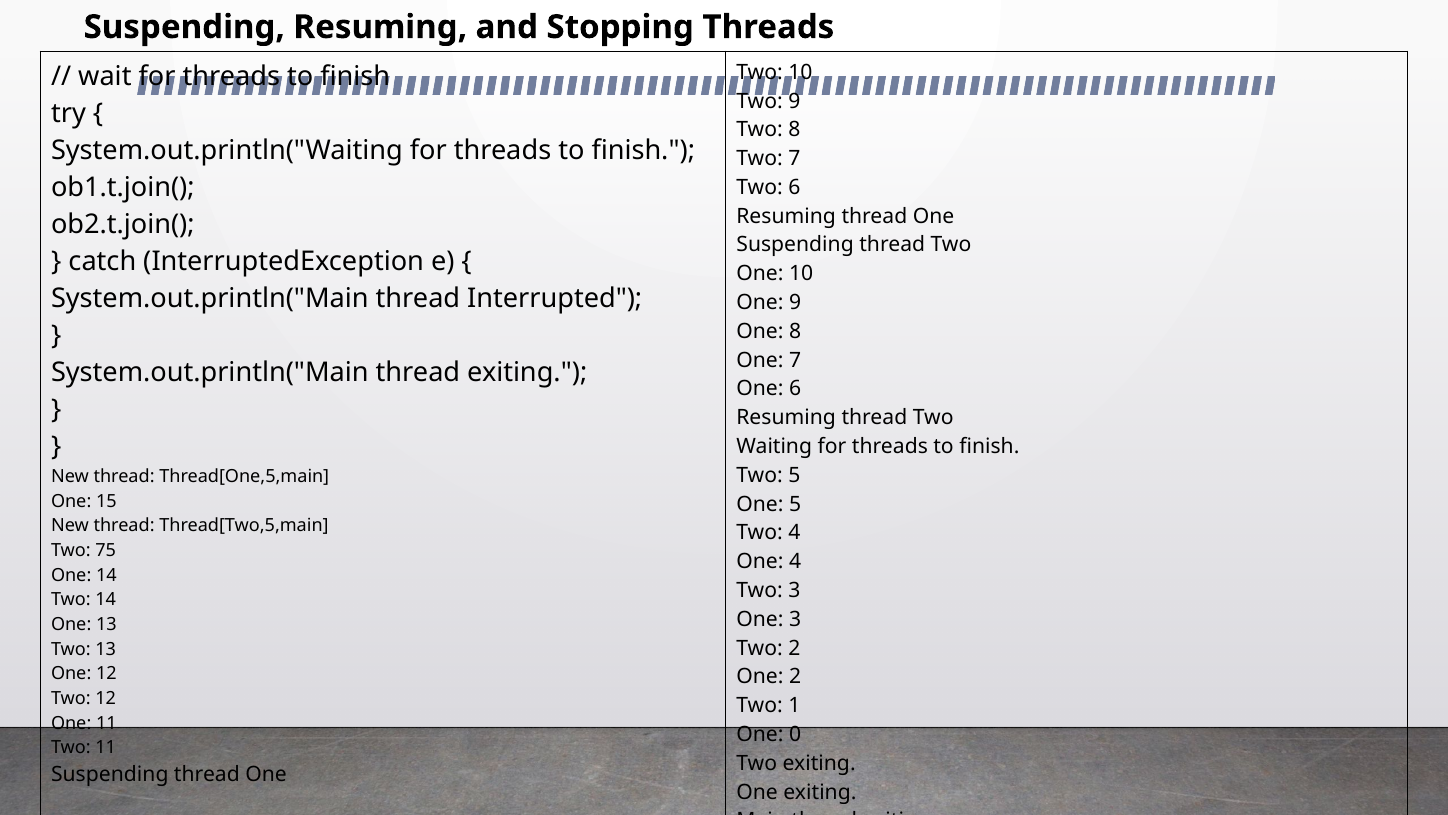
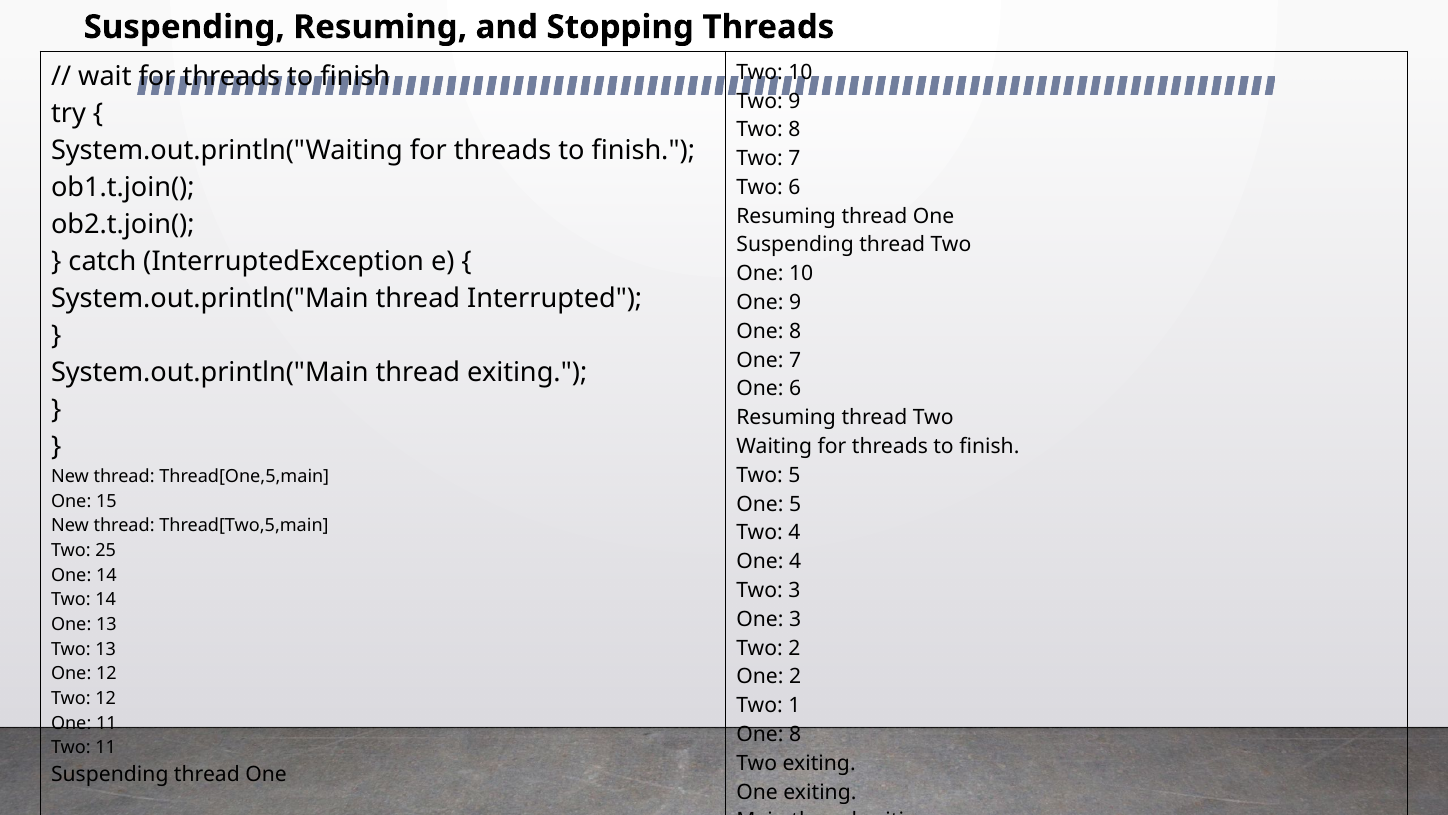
75: 75 -> 25 (106, 550)
0: 0 -> 8 (795, 734)
